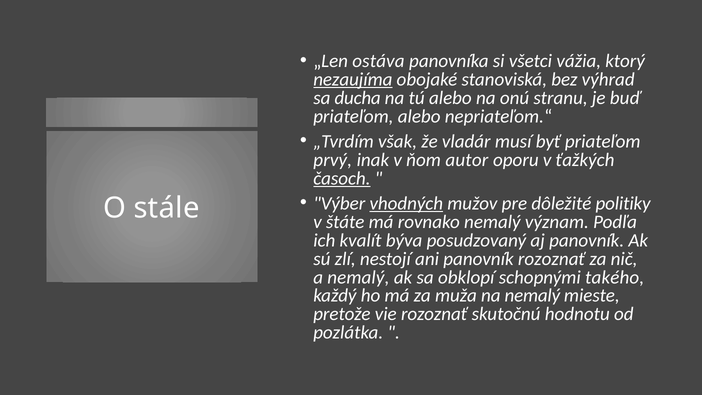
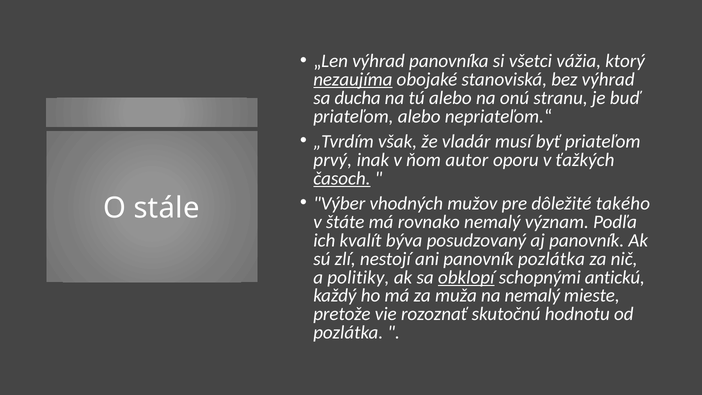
„Len ostáva: ostáva -> výhrad (379, 61)
vhodných underline: present -> none (406, 203)
politiky: politiky -> takého (623, 203)
panovník rozoznať: rozoznať -> pozlátka (551, 259)
a nemalý: nemalý -> politiky (358, 277)
obklopí underline: none -> present (466, 277)
takého: takého -> antickú (615, 277)
